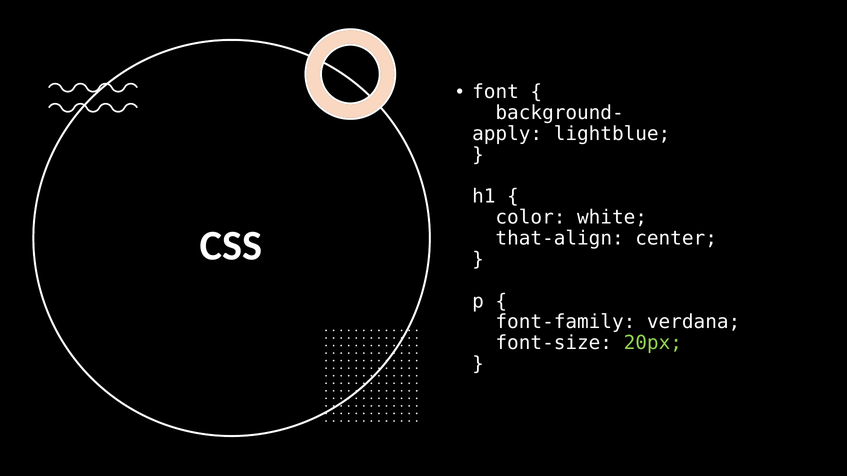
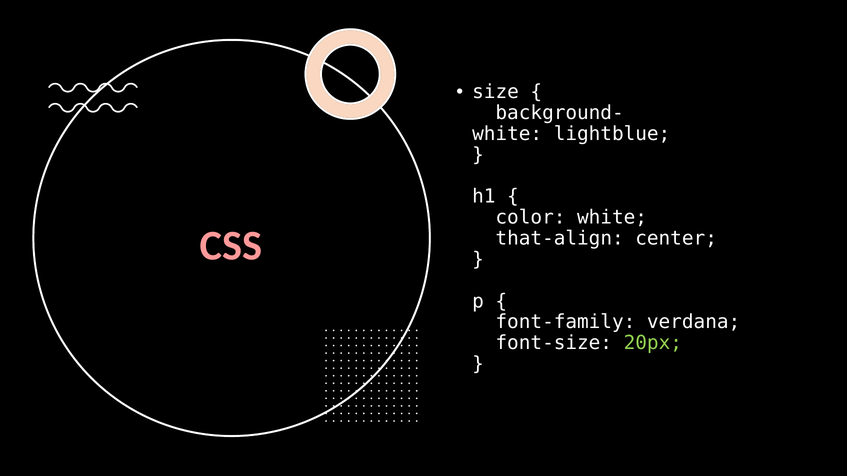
font: font -> size (496, 92)
apply: apply -> white (507, 134)
CSS colour: white -> pink (231, 246)
